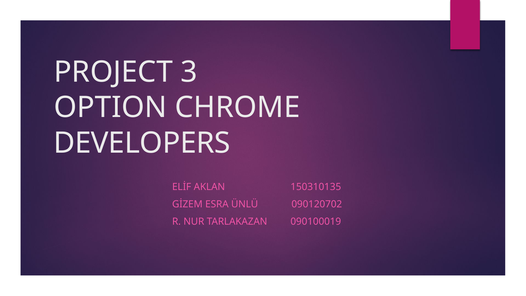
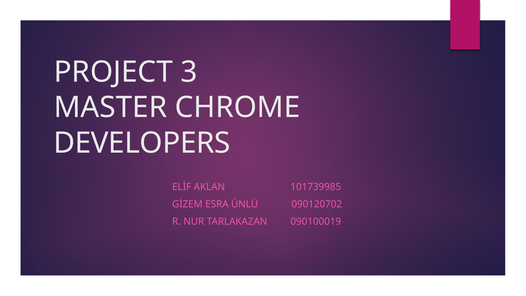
OPTION: OPTION -> MASTER (110, 107)
150310135: 150310135 -> 101739985 (316, 187)
